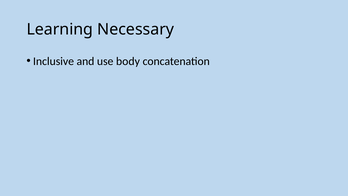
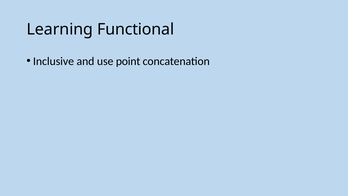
Necessary: Necessary -> Functional (136, 29)
body: body -> point (128, 61)
